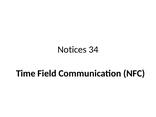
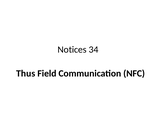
Time: Time -> Thus (26, 73)
